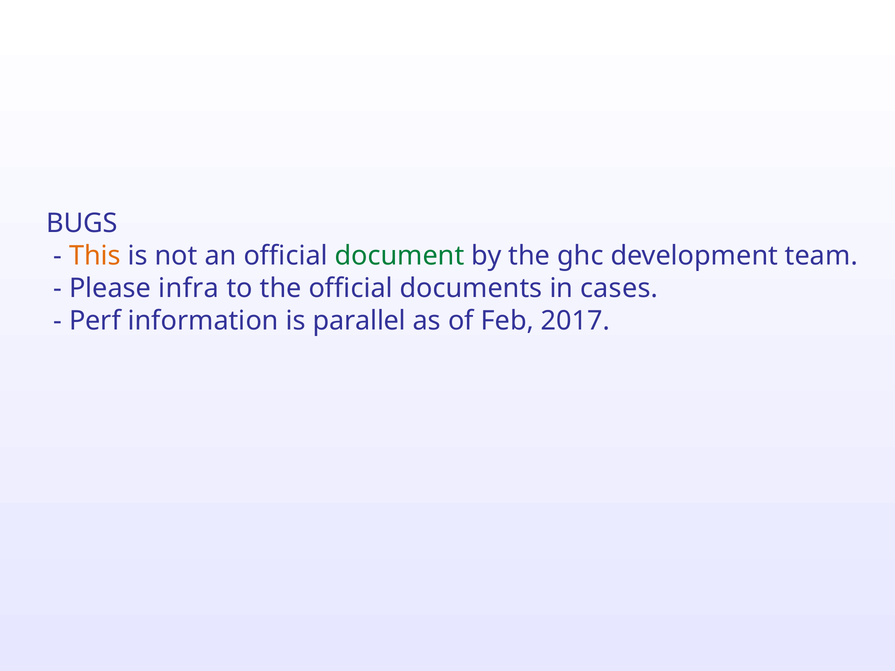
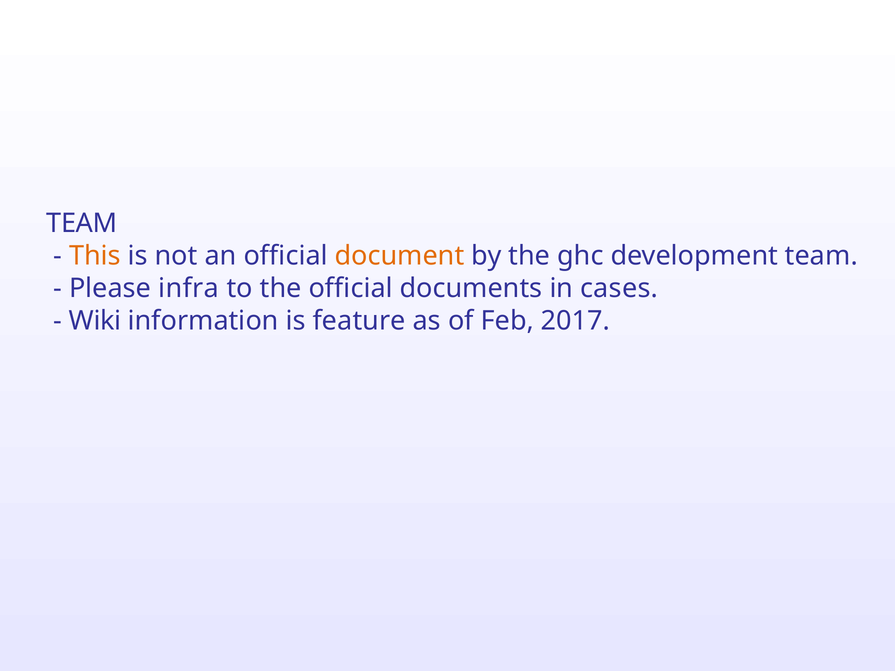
BUGS: BUGS -> TEAM (82, 223)
document colour: green -> orange (400, 256)
Perf: Perf -> Wiki (95, 321)
parallel: parallel -> feature (359, 321)
